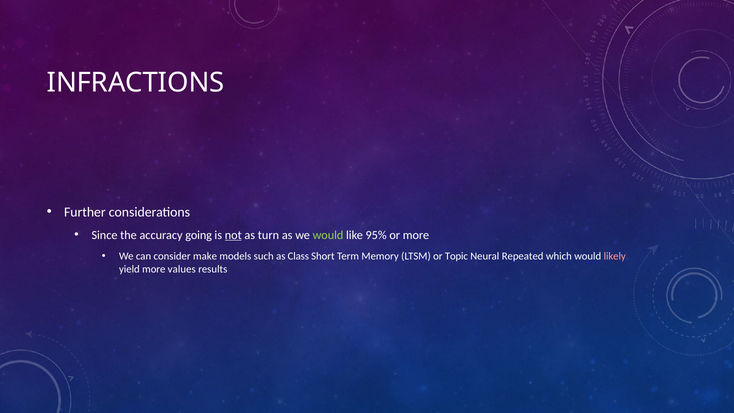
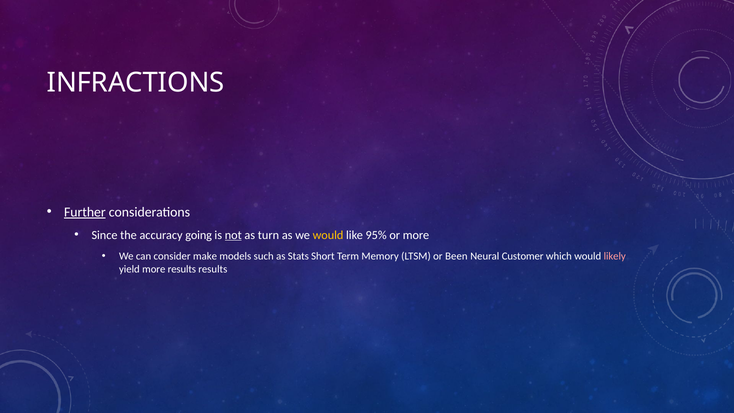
Further underline: none -> present (85, 212)
would colour: light green -> yellow (328, 235)
Class: Class -> Stats (298, 256)
Topic: Topic -> Been (456, 256)
Repeated: Repeated -> Customer (523, 256)
more values: values -> results (182, 269)
